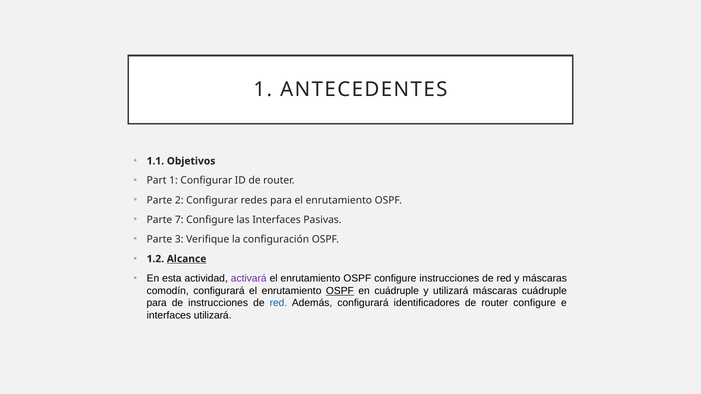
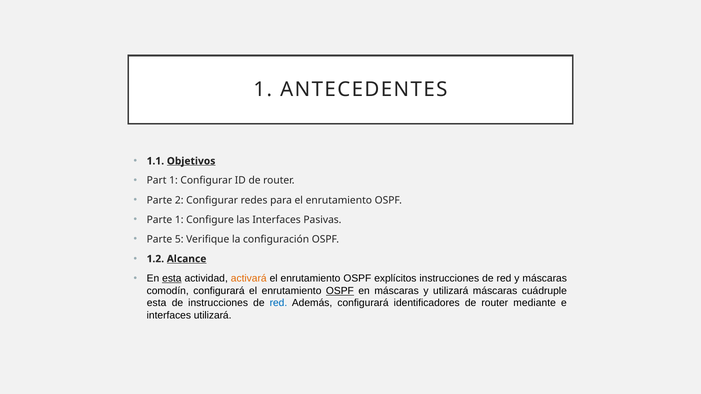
Objetivos underline: none -> present (191, 161)
Parte 7: 7 -> 1 (179, 220)
3: 3 -> 5 (179, 239)
esta underline: none -> present (172, 279)
activará colour: purple -> orange (249, 279)
OSPF configure: configure -> explícitos (395, 279)
en cuádruple: cuádruple -> máscaras (397, 291)
para: para -> esta (157, 303)
router configure: configure -> mediante (535, 303)
